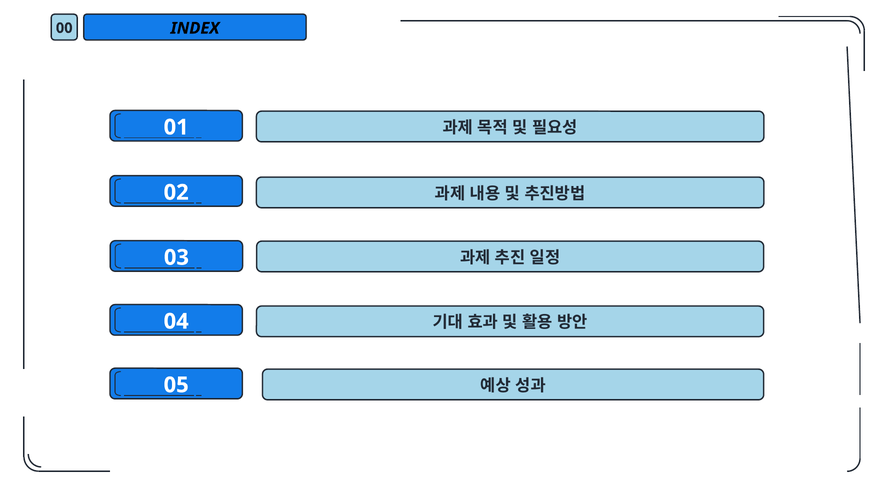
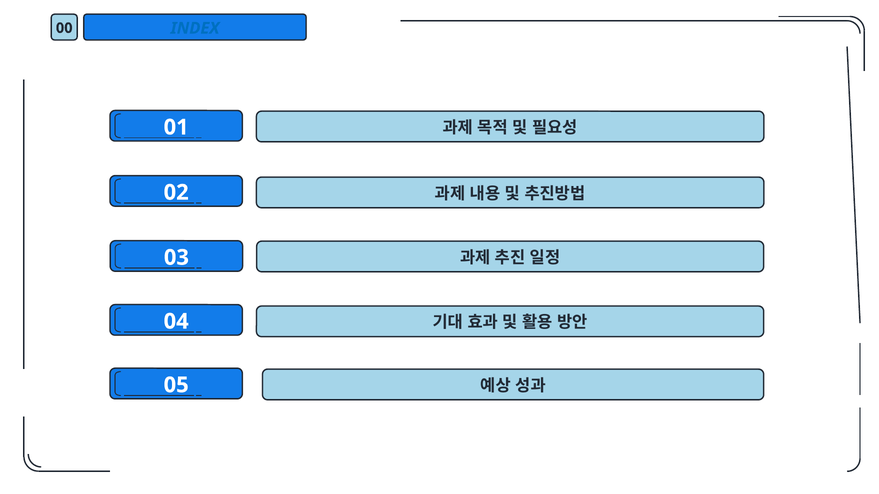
INDEX colour: black -> blue (195, 28)
